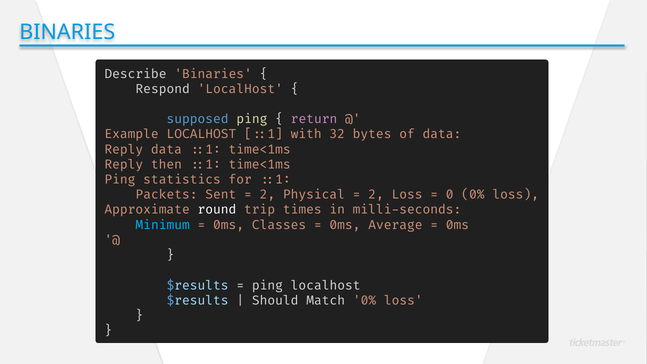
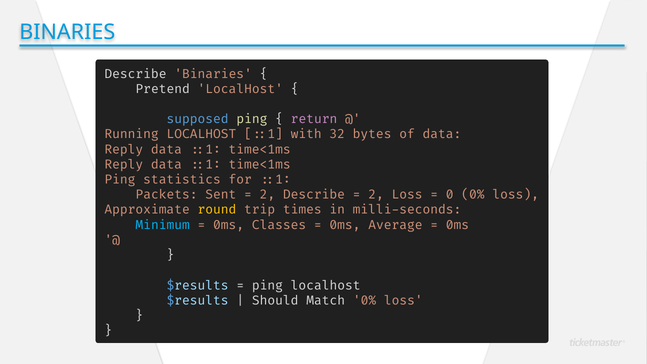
Respond: Respond -> Pretend (163, 89)
Example: Example -> Running (132, 134)
then: then -> data (166, 165)
2 Physical: Physical -> Describe (314, 195)
round colour: white -> yellow (217, 210)
